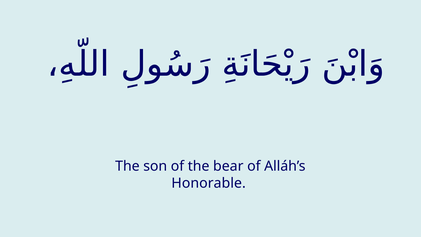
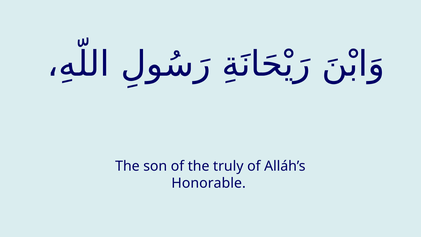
bear: bear -> truly (228, 166)
